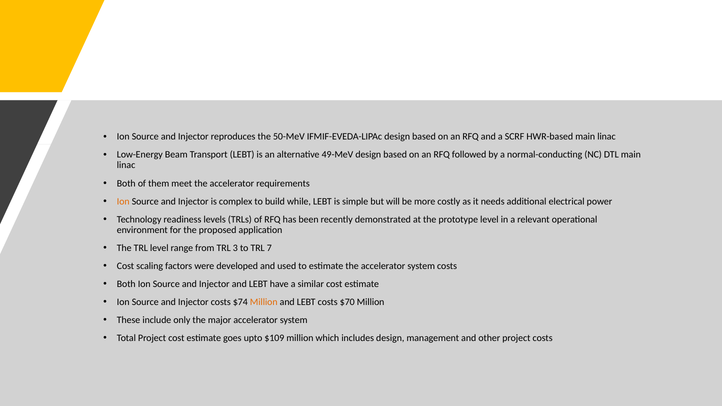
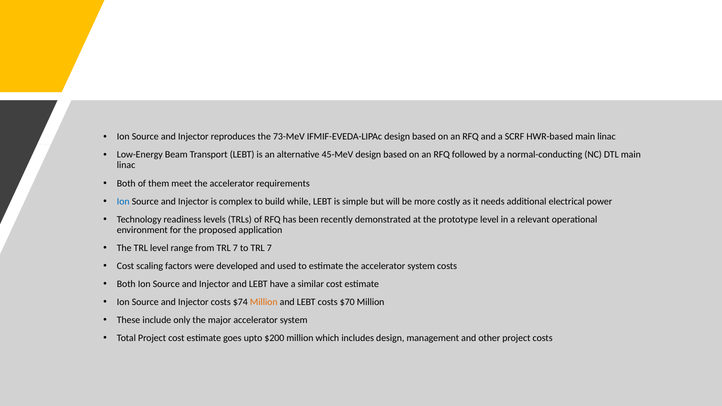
50-MeV: 50-MeV -> 73-MeV (289, 137)
49-MeV: 49-MeV -> 45-MeV (337, 155)
Ion colour: orange -> blue (123, 201)
from TRL 3: 3 -> 7 (235, 248)
$109: $109 -> $200 (274, 338)
